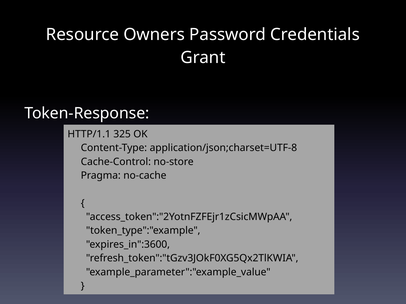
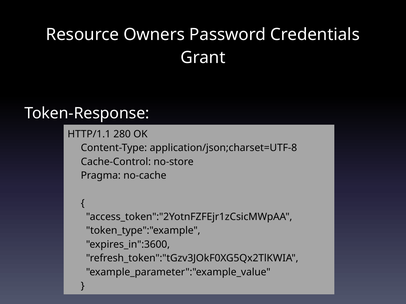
325: 325 -> 280 (122, 134)
